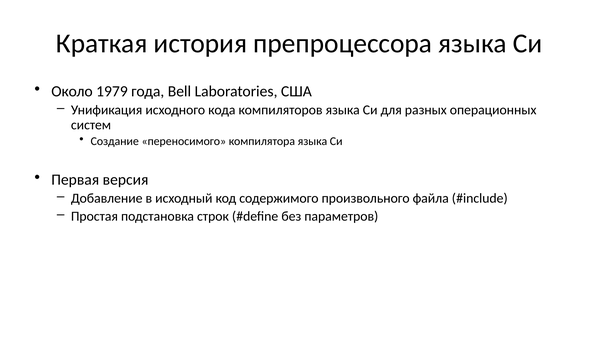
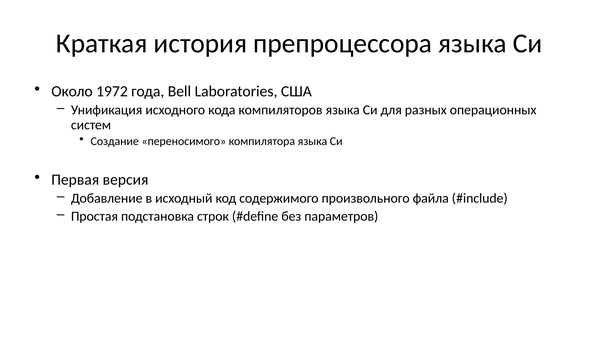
1979: 1979 -> 1972 (112, 91)
